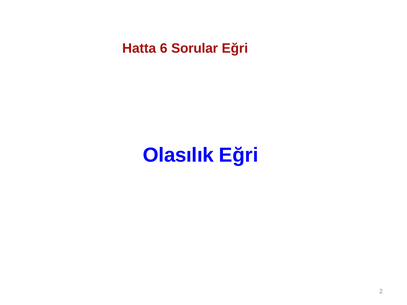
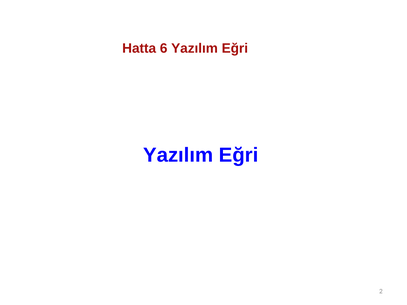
6 Sorular: Sorular -> Yazılım (195, 48)
Olasılık: Olasılık -> Yazılım (178, 155)
